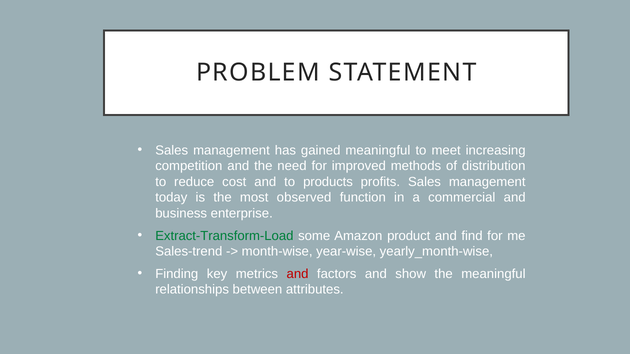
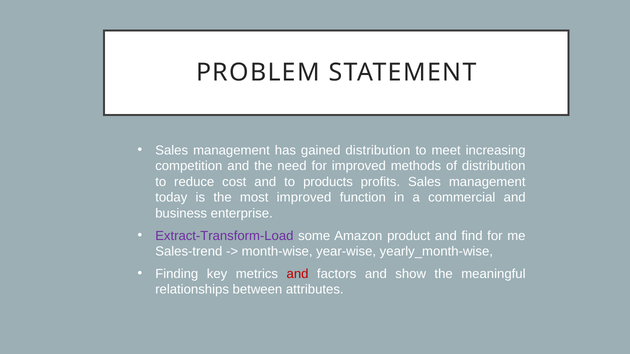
gained meaningful: meaningful -> distribution (378, 151)
most observed: observed -> improved (304, 198)
Extract-Transform-Load colour: green -> purple (224, 236)
